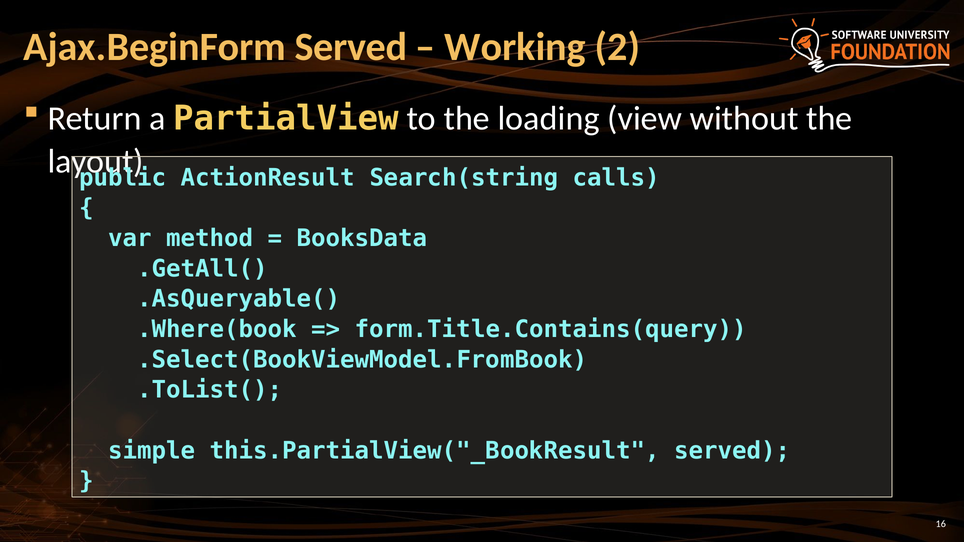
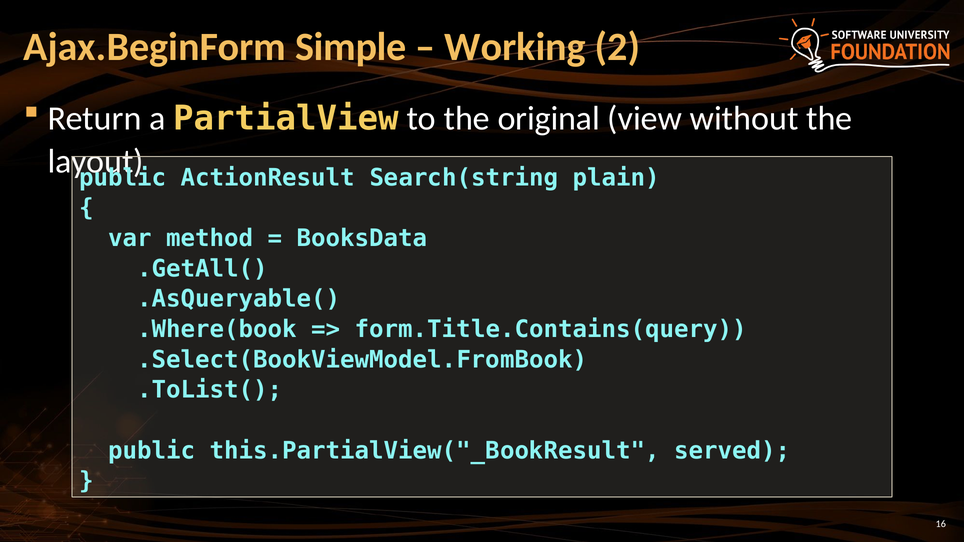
Ajax.BeginForm Served: Served -> Simple (351, 47)
loading: loading -> original (549, 119)
calls: calls -> plain (616, 178)
simple: simple -> public (152, 451)
